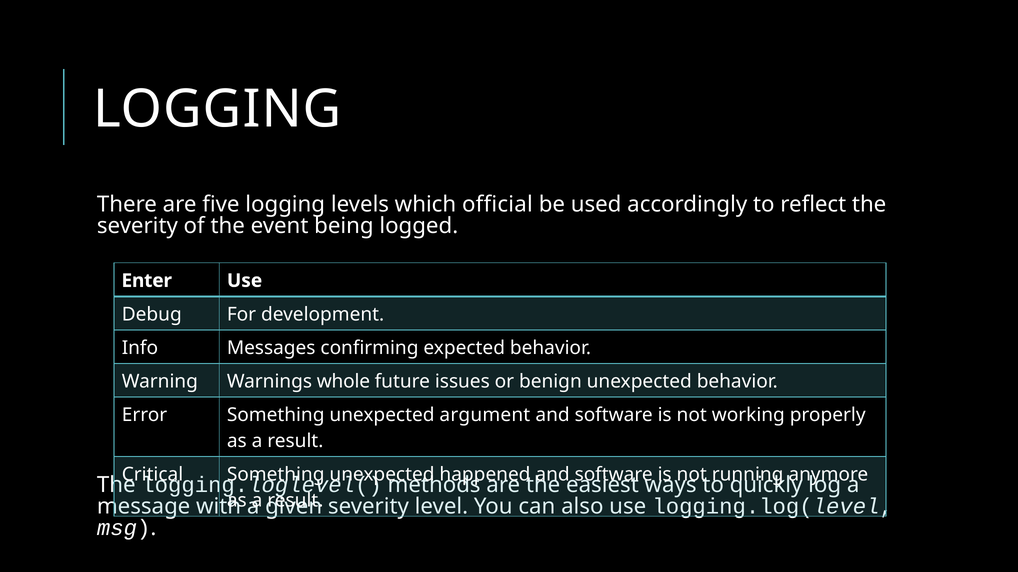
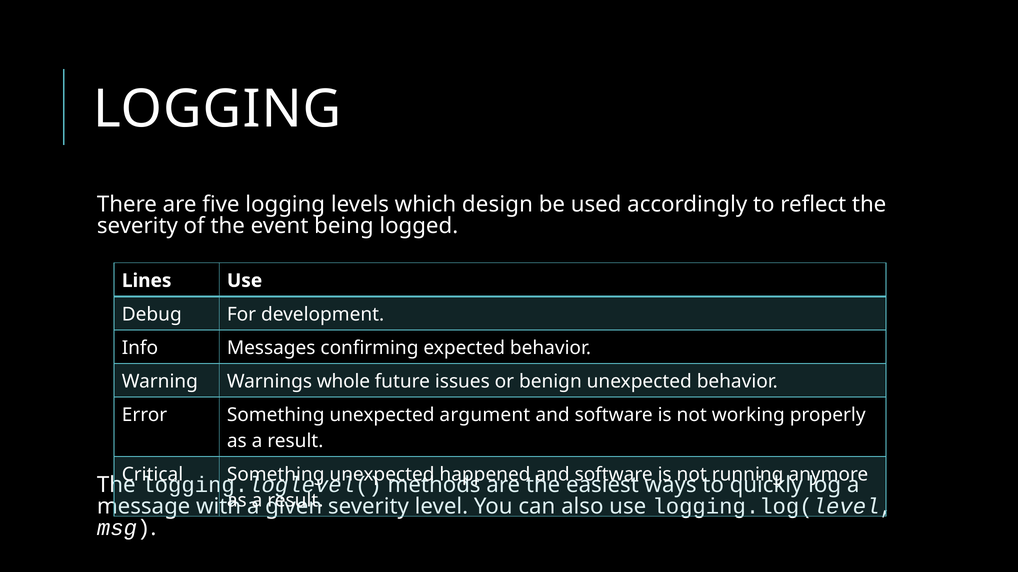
official: official -> design (497, 205)
Enter: Enter -> Lines (147, 281)
